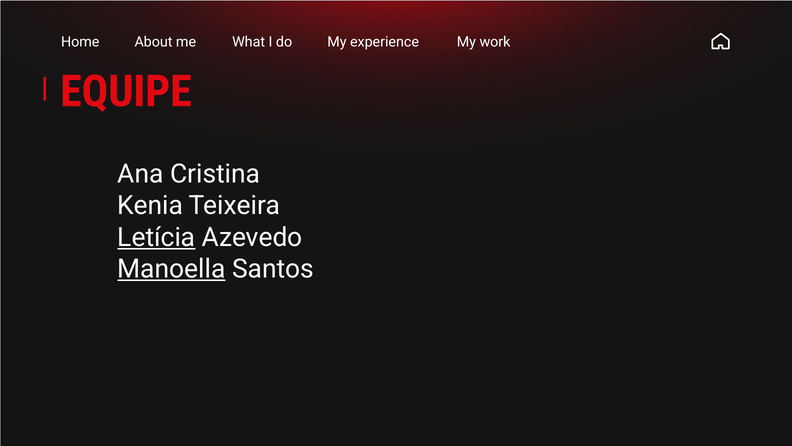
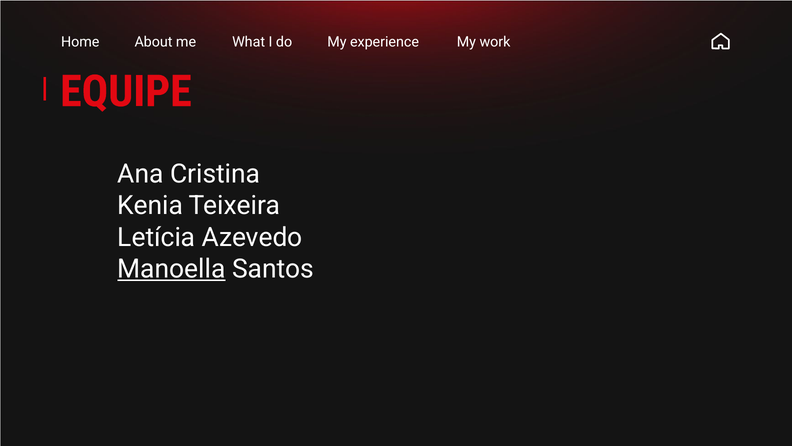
Letícia underline: present -> none (156, 237)
